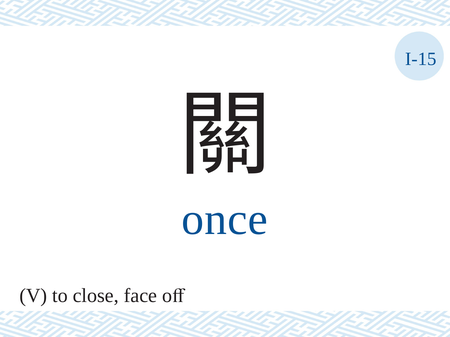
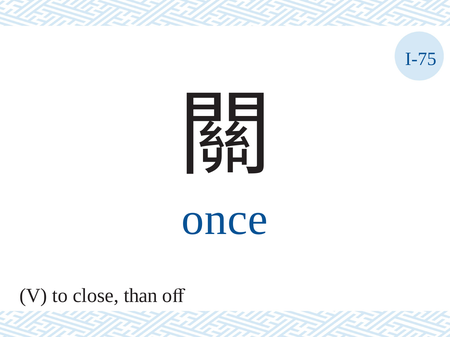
I-15: I-15 -> I-75 (421, 59)
face: face -> than (141, 296)
